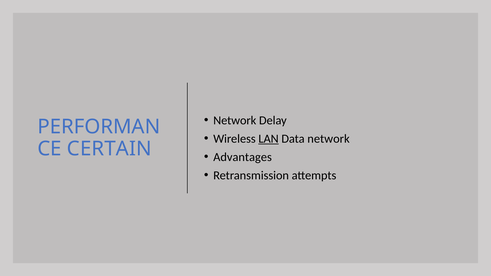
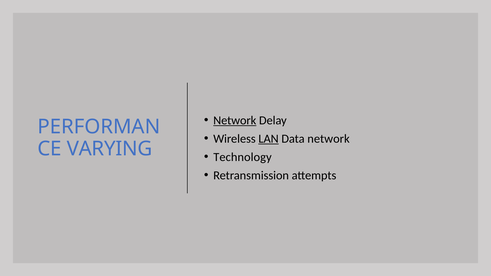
Network underline: none -> present (235, 120)
CERTAIN: CERTAIN -> VARYING (110, 149)
Advantages: Advantages -> Technology (243, 157)
